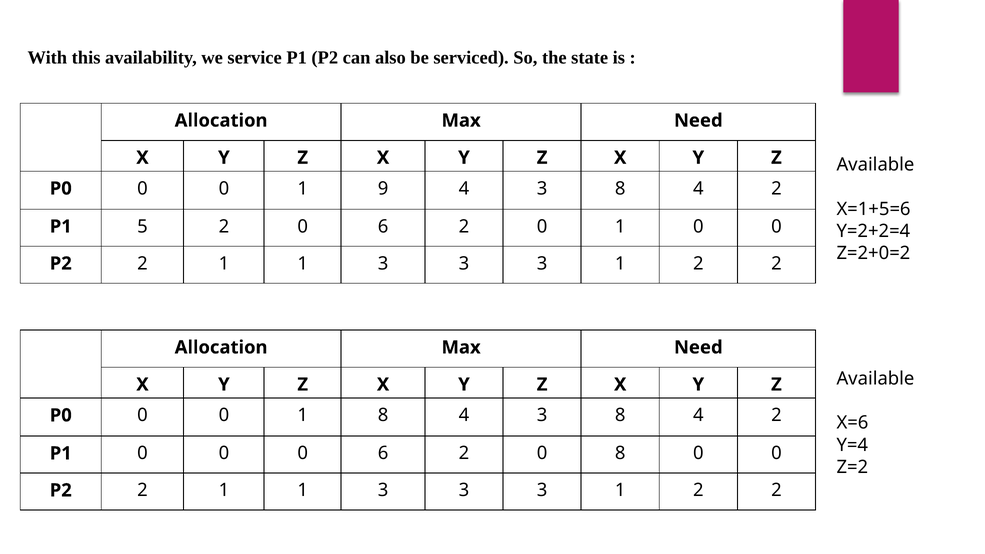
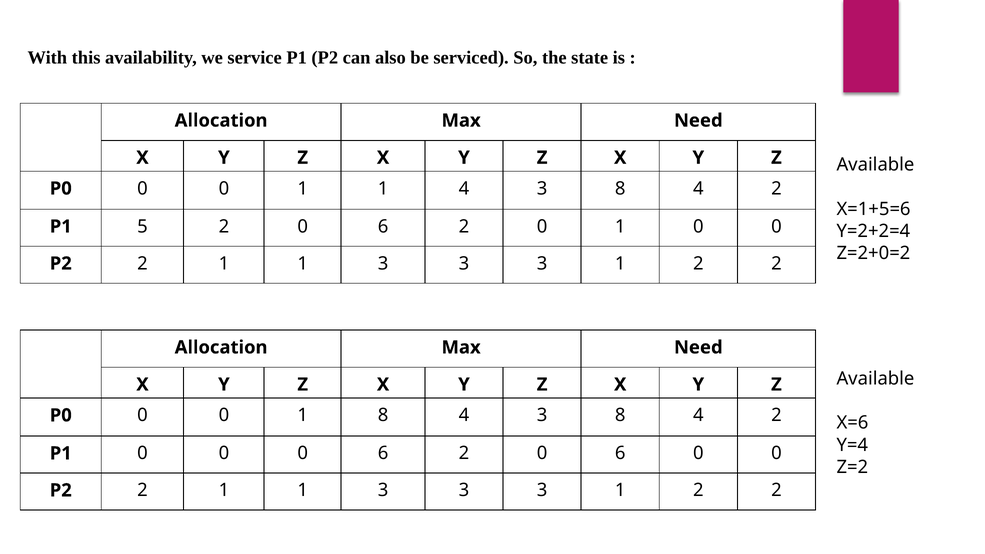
0 1 9: 9 -> 1 (383, 189)
6 2 0 8: 8 -> 6 (620, 453)
